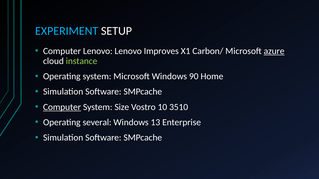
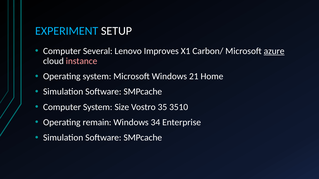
Computer Lenovo: Lenovo -> Several (98, 51)
instance colour: light green -> pink (82, 61)
90: 90 -> 21 (194, 77)
Computer underline: present -> none (62, 107)
10: 10 -> 35 (162, 107)
several: several -> remain (97, 123)
13: 13 -> 34 (155, 123)
